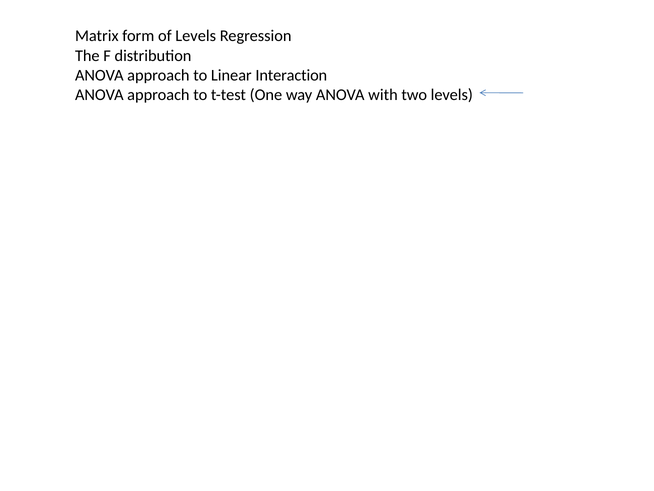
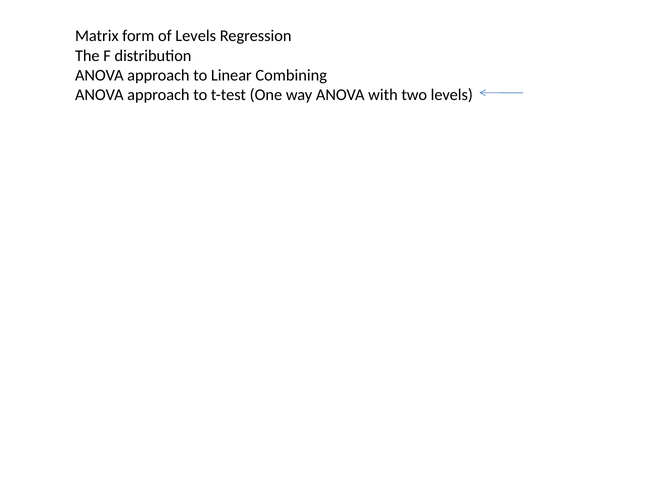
Interaction: Interaction -> Combining (291, 75)
